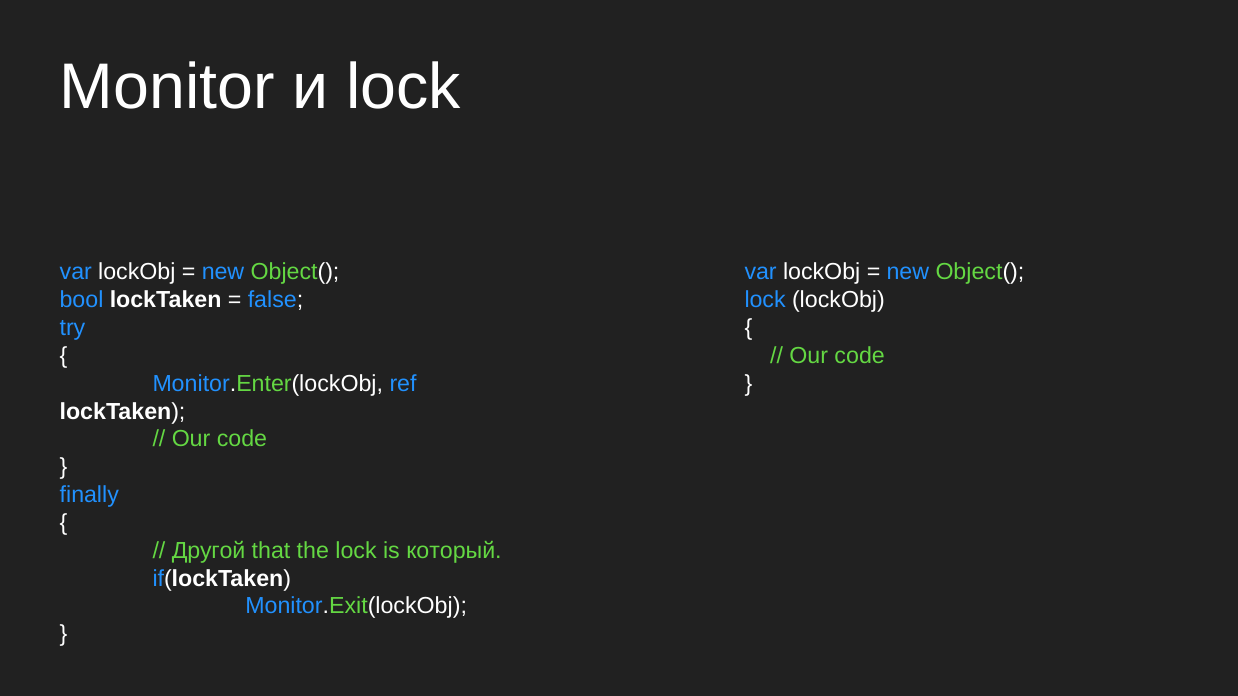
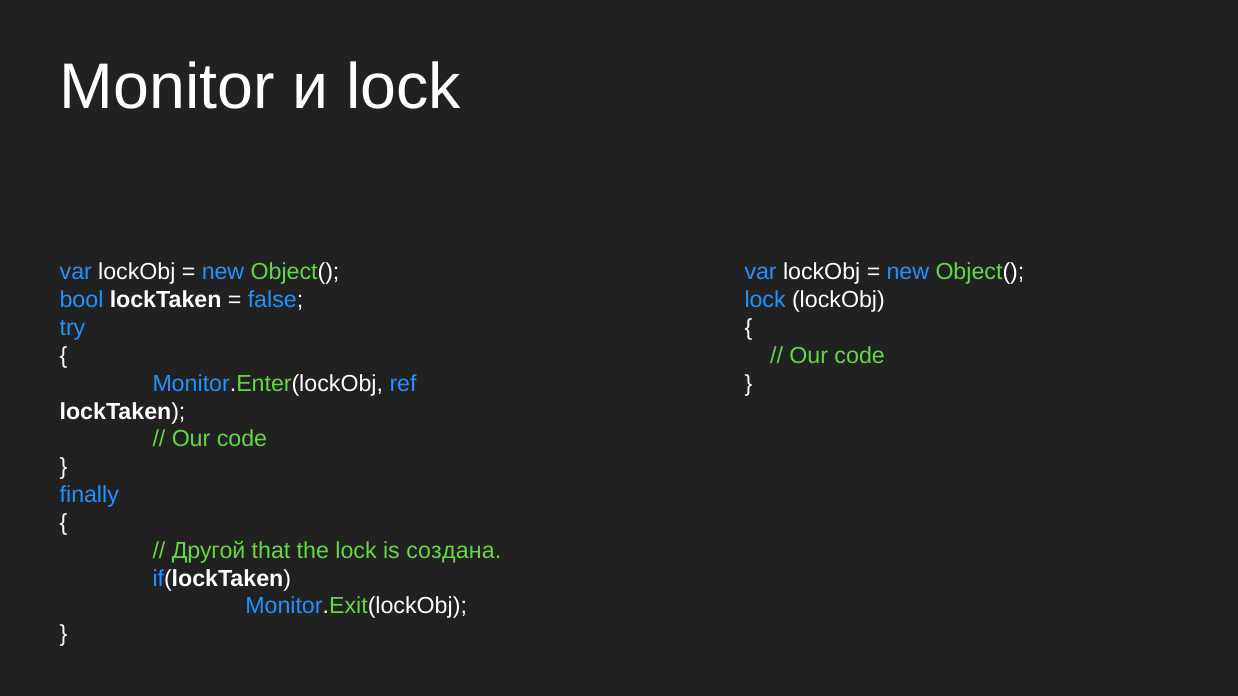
который: который -> создана (454, 551)
